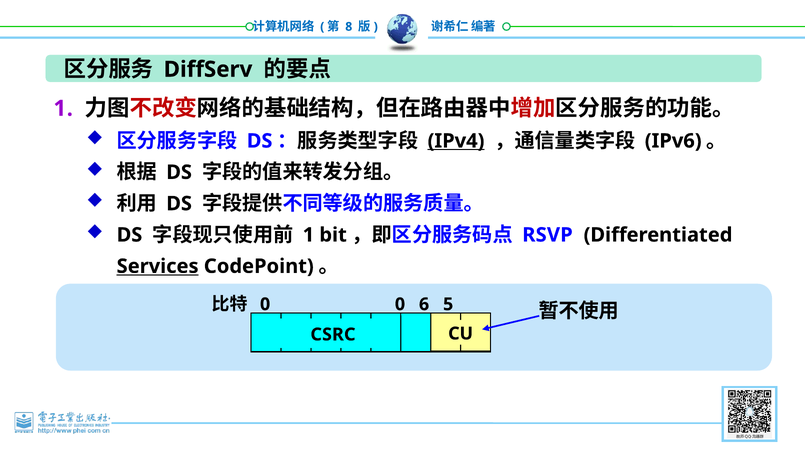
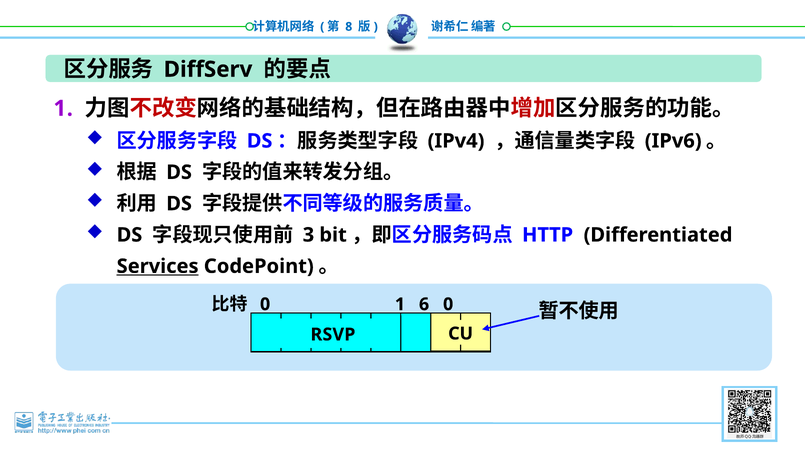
IPv4 underline: present -> none (456, 141)
1: 1 -> 3 (308, 235)
RSVP: RSVP -> HTTP (548, 235)
0 0: 0 -> 1 (400, 304)
6 5: 5 -> 0 (448, 304)
CSRC: CSRC -> RSVP (333, 334)
